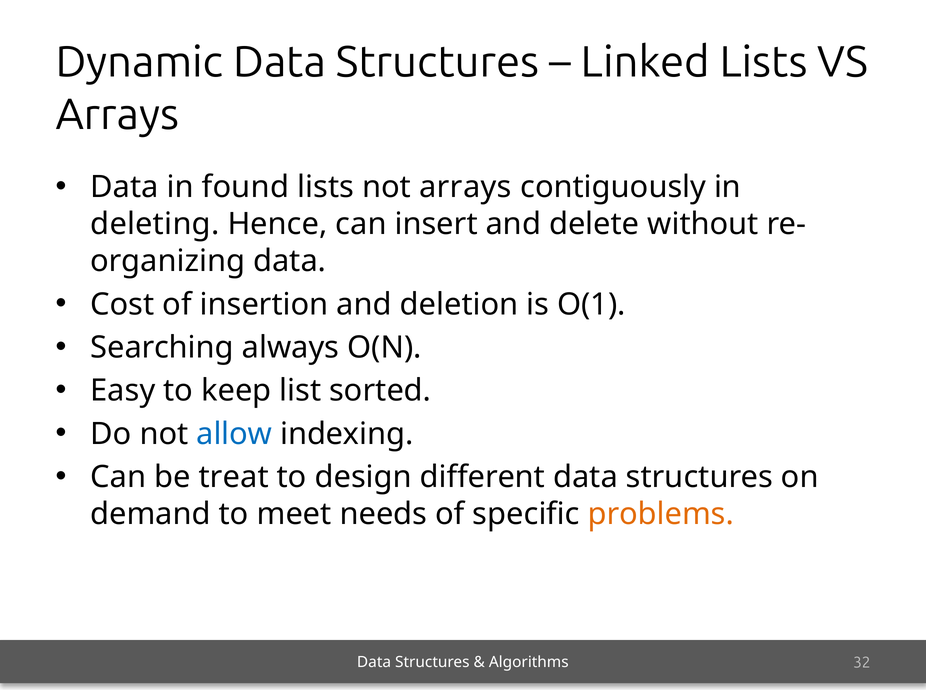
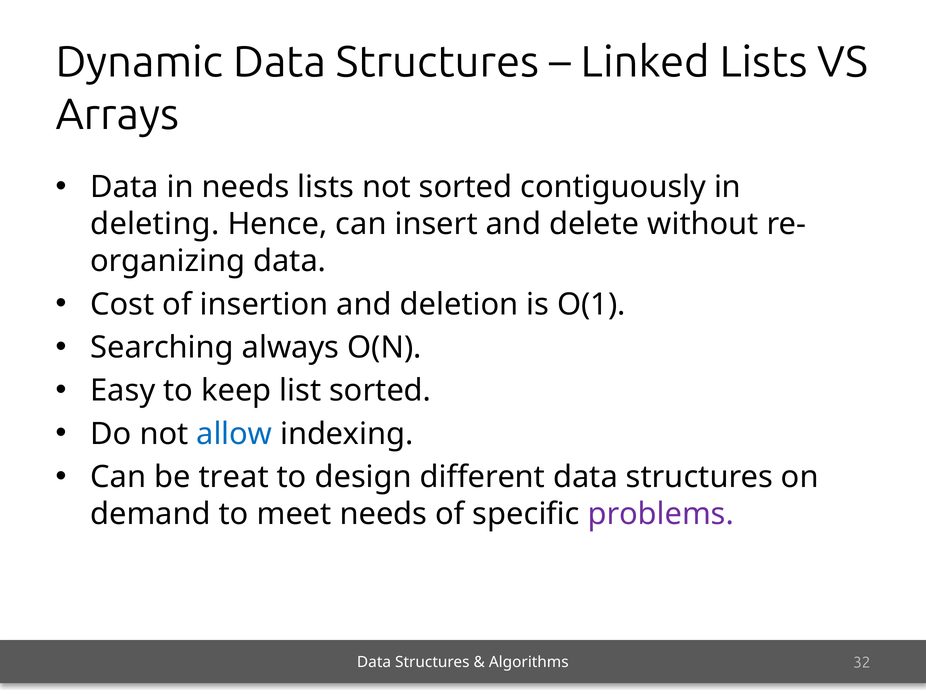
in found: found -> needs (246, 187)
not arrays: arrays -> sorted (466, 187)
problems colour: orange -> purple (661, 514)
